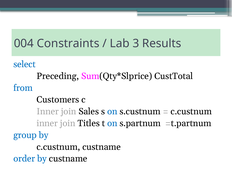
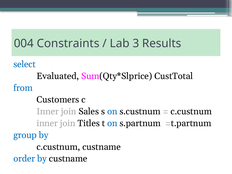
Preceding: Preceding -> Evaluated (58, 76)
